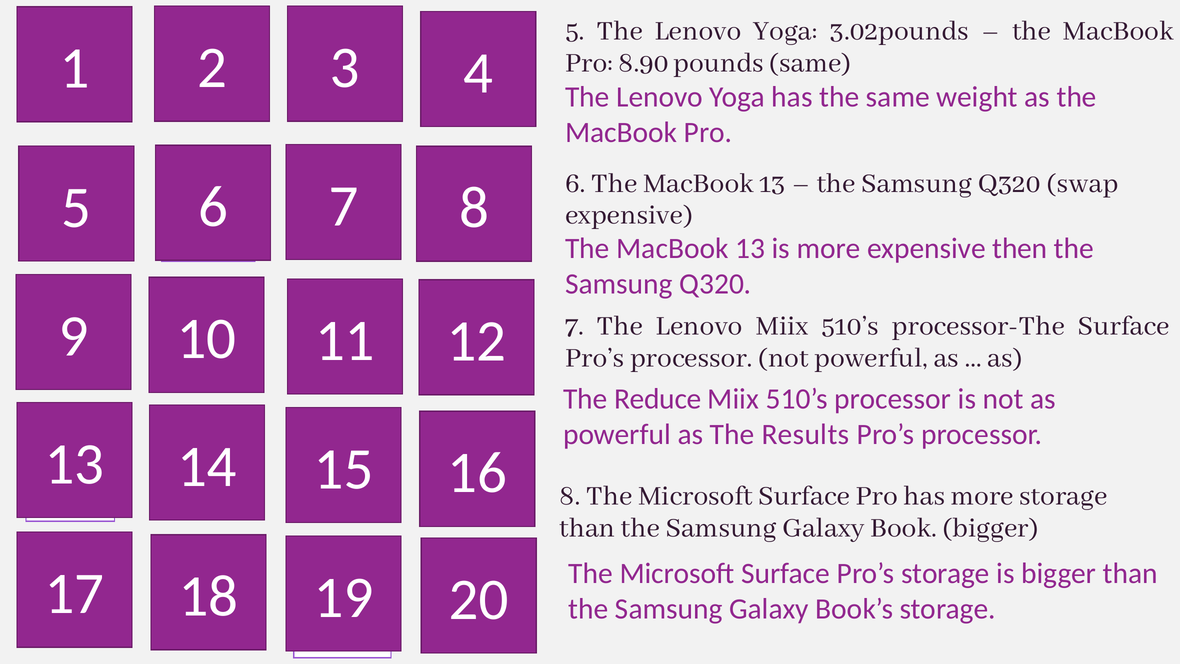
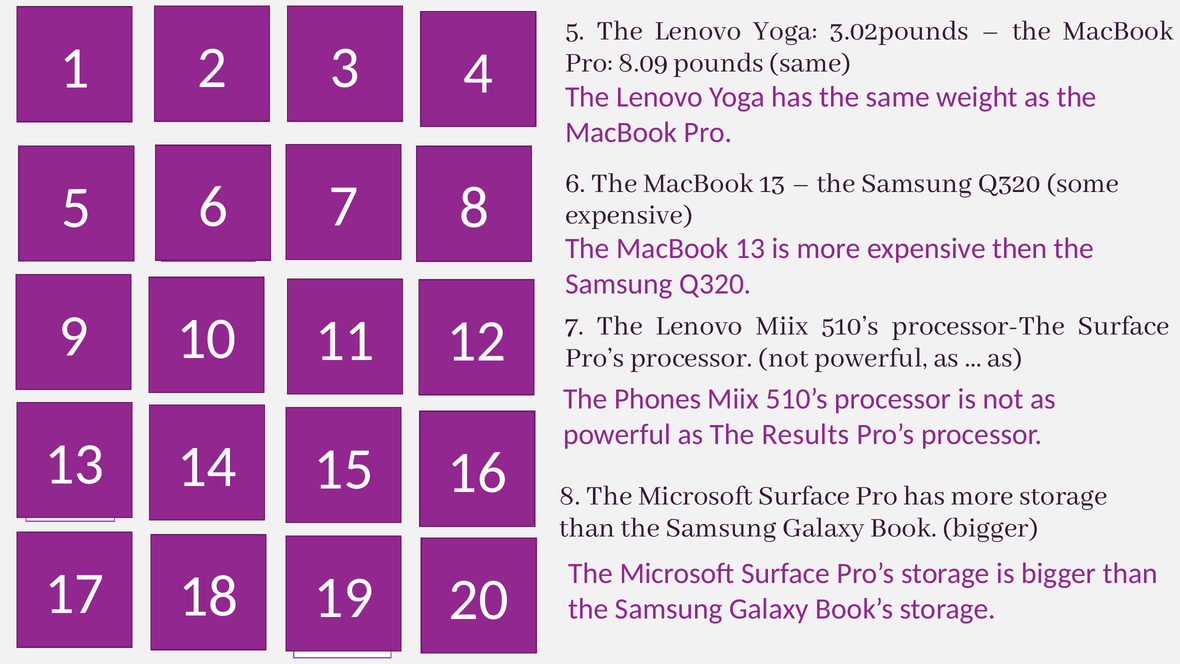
8.90: 8.90 -> 8.09 (643, 62)
swap: swap -> some (1083, 182)
Reduce: Reduce -> Phones (658, 399)
